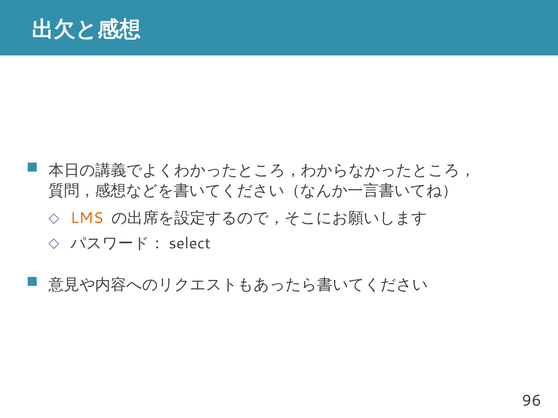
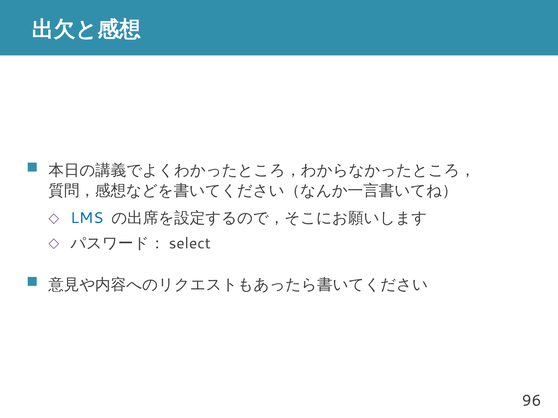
LMS colour: orange -> blue (87, 218)
